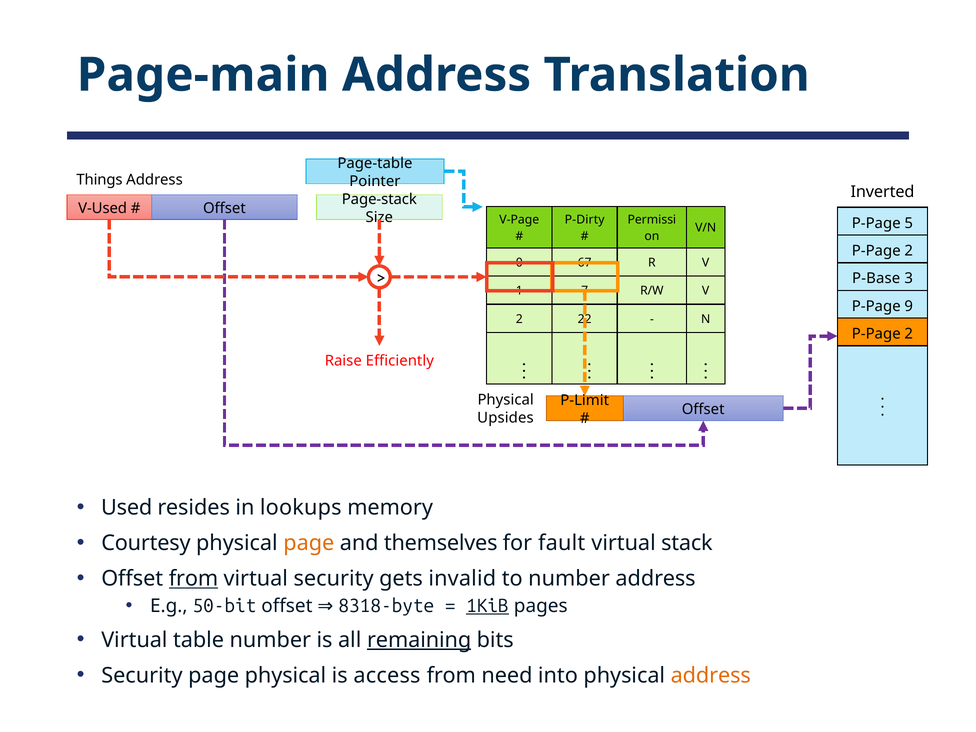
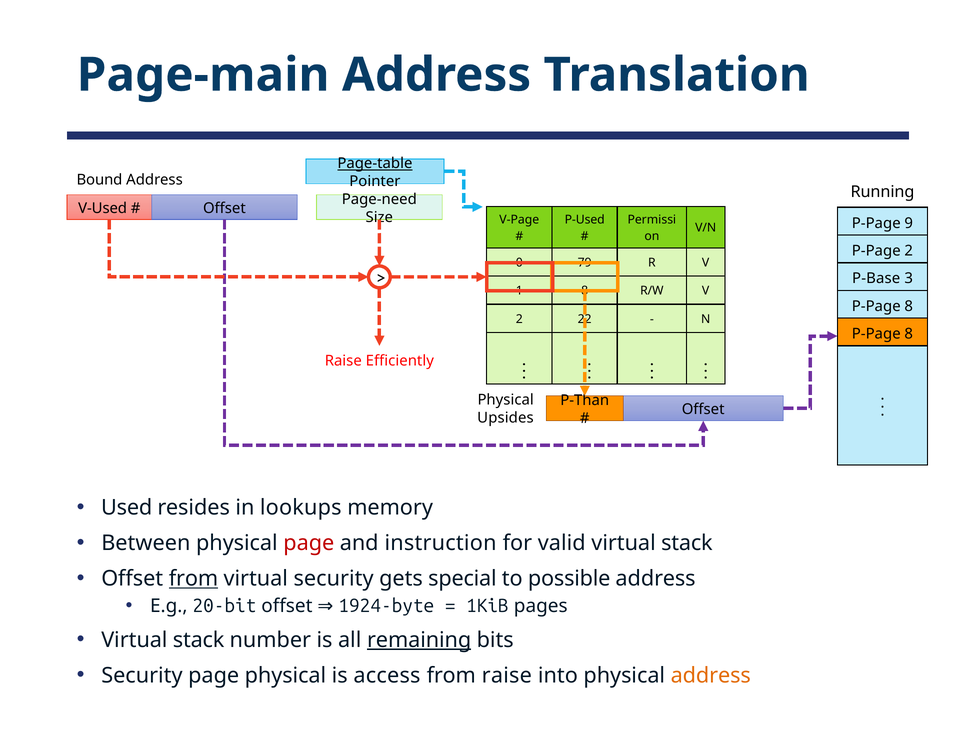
Page-table underline: none -> present (375, 163)
Things: Things -> Bound (99, 180)
Inverted: Inverted -> Running (882, 192)
Page-stack: Page-stack -> Page-need (379, 199)
P-Dirty: P-Dirty -> P-Used (585, 220)
5: 5 -> 9 (909, 223)
67: 67 -> 79 (585, 263)
1 7: 7 -> 8 (585, 291)
9: 9 -> 8 (909, 306)
2: 2 -> 8 (909, 334)
P-Limit: P-Limit -> P-Than (585, 400)
Courtesy: Courtesy -> Between (146, 543)
page colour: orange -> red (309, 543)
themselves: themselves -> instruction (441, 543)
fault: fault -> valid (562, 543)
invalid: invalid -> special (462, 579)
to number: number -> possible (569, 579)
50-bit: 50-bit -> 20-bit (224, 606)
8318-byte: 8318-byte -> 1924-byte (386, 606)
1KiB underline: present -> none (487, 606)
table: table -> stack (199, 640)
from need: need -> raise (507, 675)
